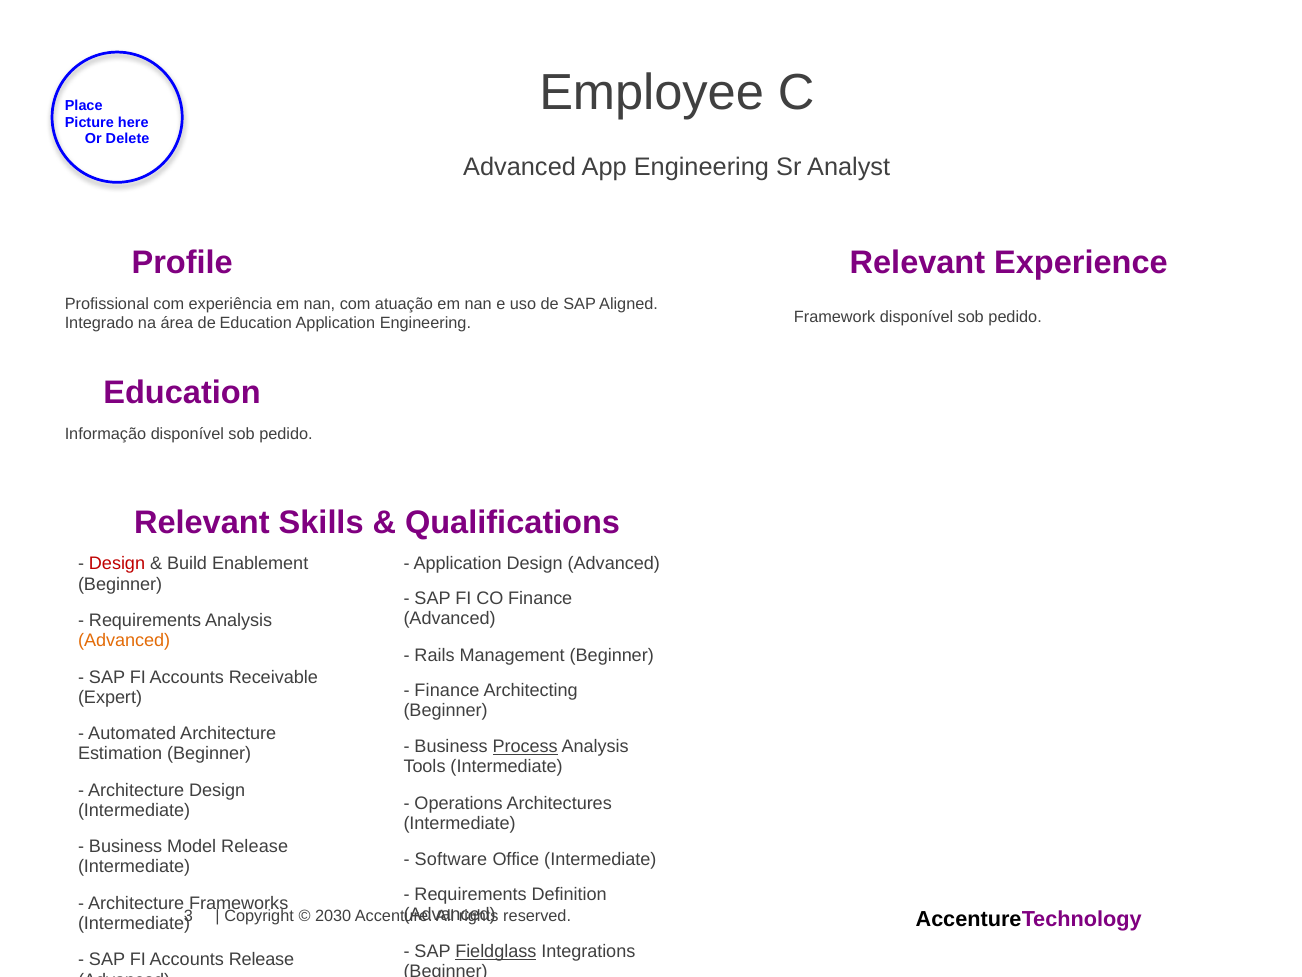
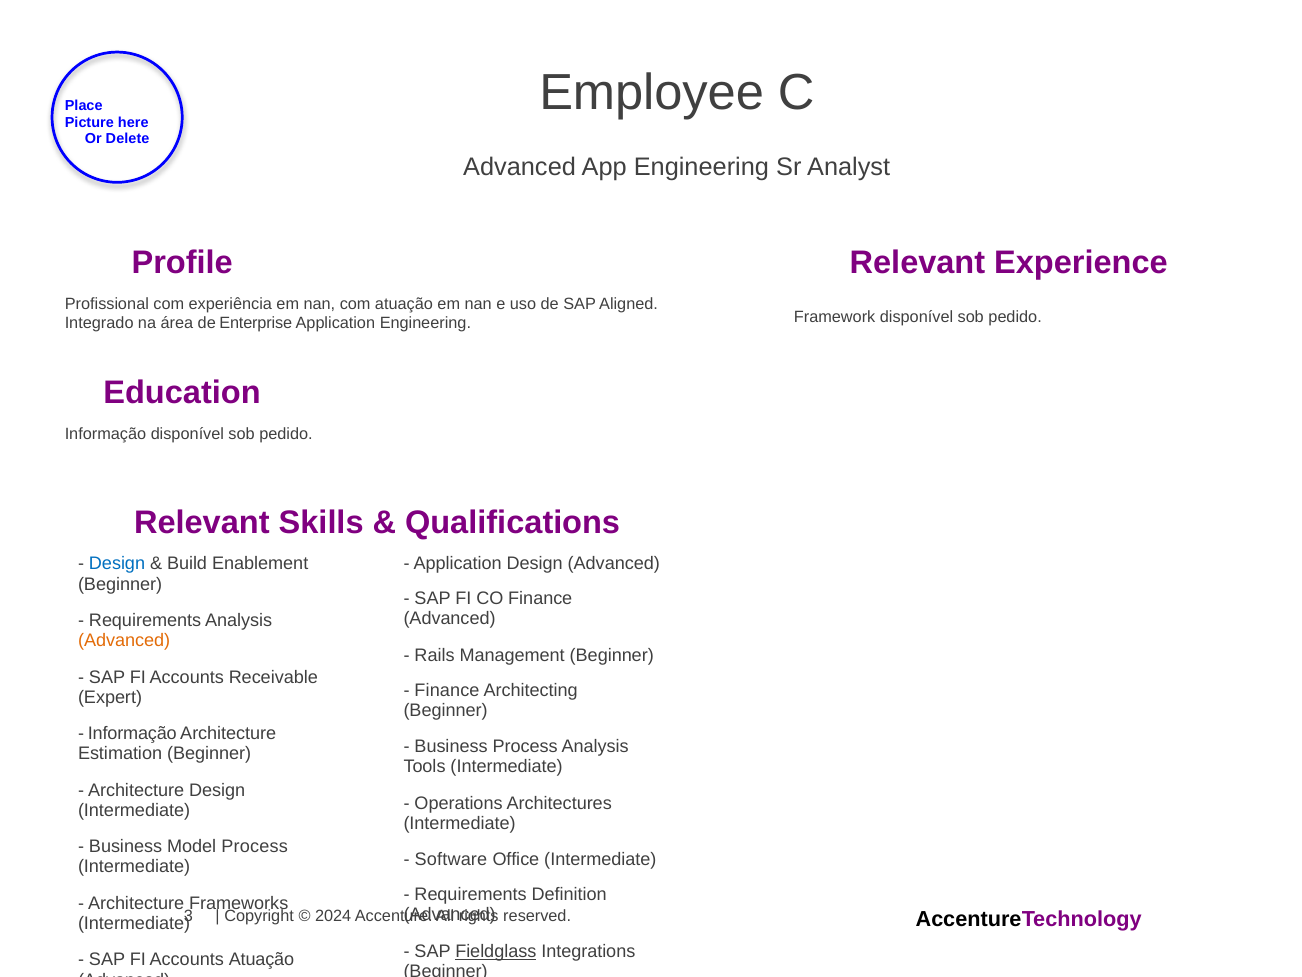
de Education: Education -> Enterprise (256, 323)
Design colour: red -> blue (117, 564)
Automated: Automated -> Informação (132, 733)
Process underline: present -> none (525, 746)
Model Release: Release -> Process (255, 846)
2030: 2030 -> 2024 (333, 916)
Accounts Release: Release -> Atuação (261, 959)
